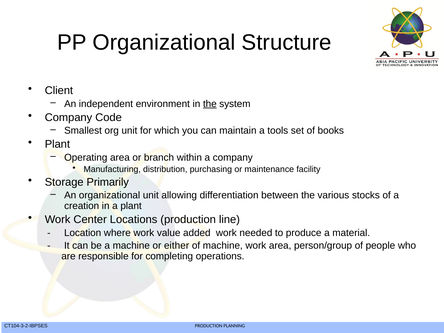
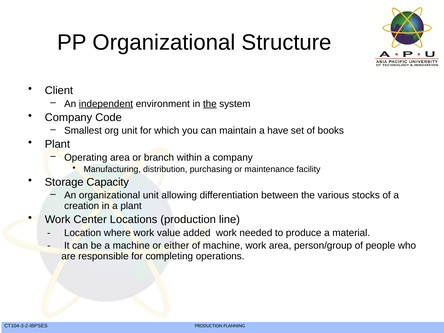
independent underline: none -> present (106, 104)
tools: tools -> have (278, 131)
Primarily: Primarily -> Capacity (108, 182)
